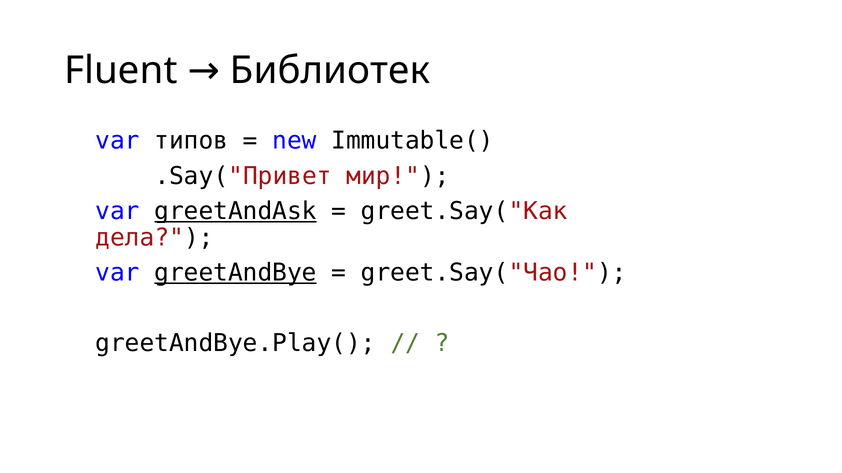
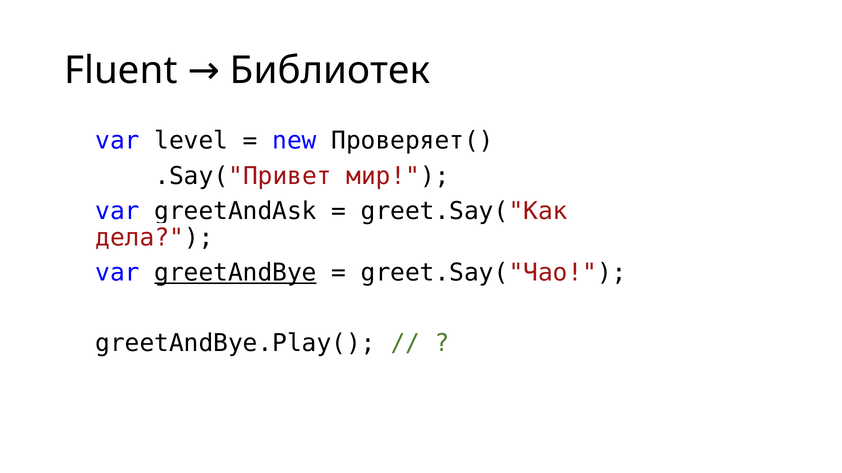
типов: типов -> level (191, 141)
Immutable(: Immutable( -> Проверяет( (413, 141)
greetAndAsk underline: present -> none (236, 212)
